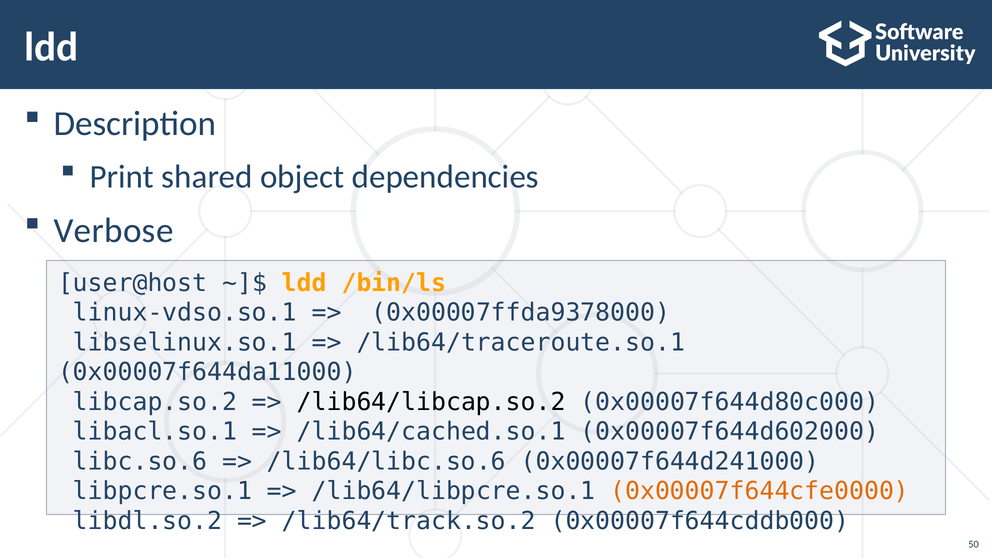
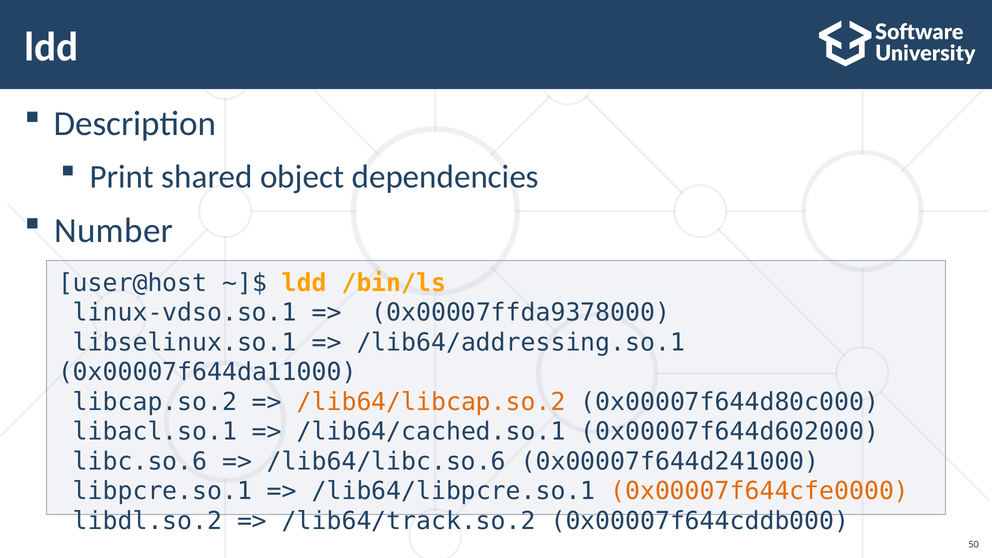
Verbose: Verbose -> Number (114, 230)
/lib64/traceroute.so.1: /lib64/traceroute.so.1 -> /lib64/addressing.so.1 (521, 342)
/lib64/libcap.so.2 colour: black -> orange (431, 402)
